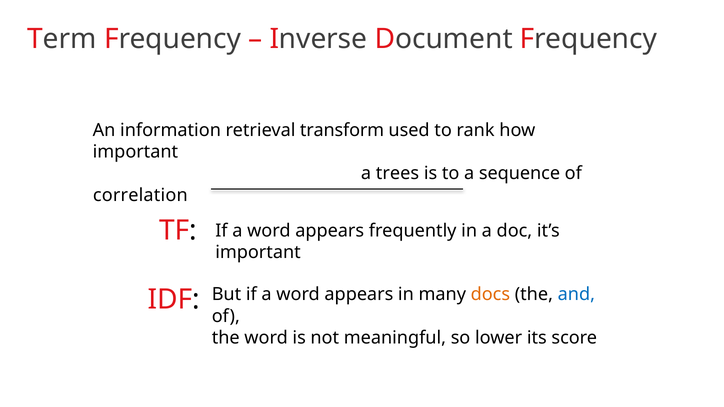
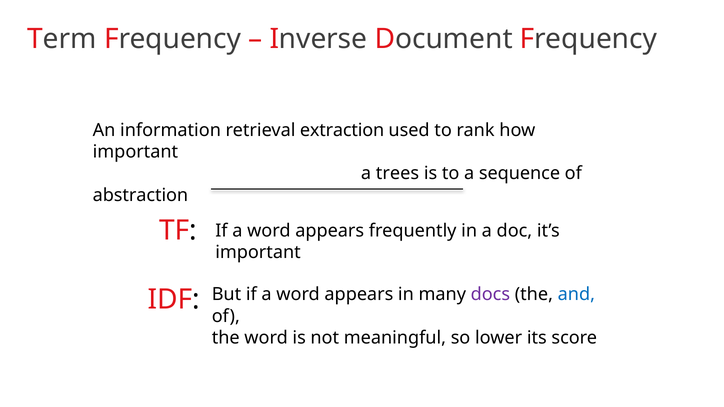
transform: transform -> extraction (342, 130)
correlation: correlation -> abstraction (140, 195)
docs colour: orange -> purple (490, 295)
